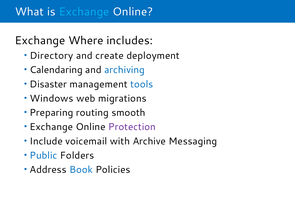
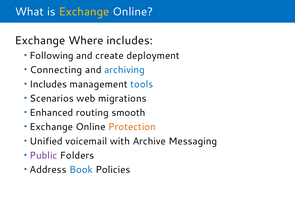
Exchange colour: light blue -> yellow (84, 12)
Directory: Directory -> Following (52, 56)
Calendaring: Calendaring -> Connecting (56, 70)
Disaster: Disaster -> Includes (48, 84)
Windows: Windows -> Scenarios (52, 99)
Preparing: Preparing -> Enhanced (51, 113)
Protection colour: purple -> orange (132, 127)
Include: Include -> Unified (46, 141)
Public colour: blue -> purple (43, 156)
